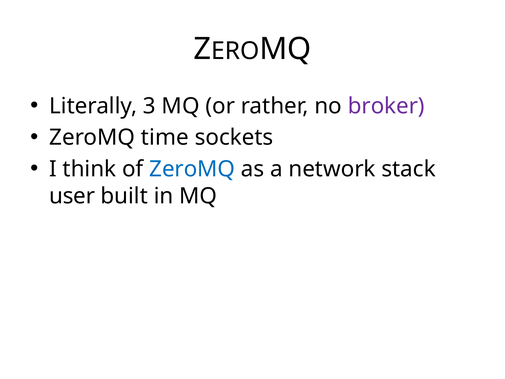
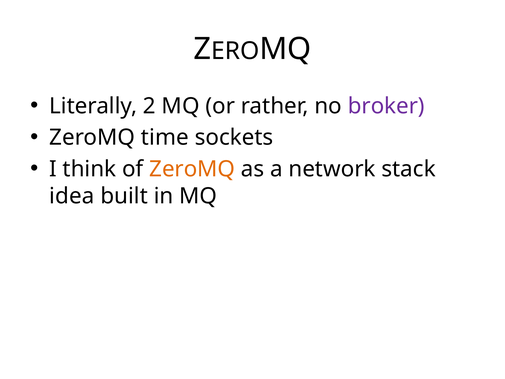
3: 3 -> 2 (149, 106)
ZeroMQ colour: blue -> orange (192, 169)
user: user -> idea (72, 196)
